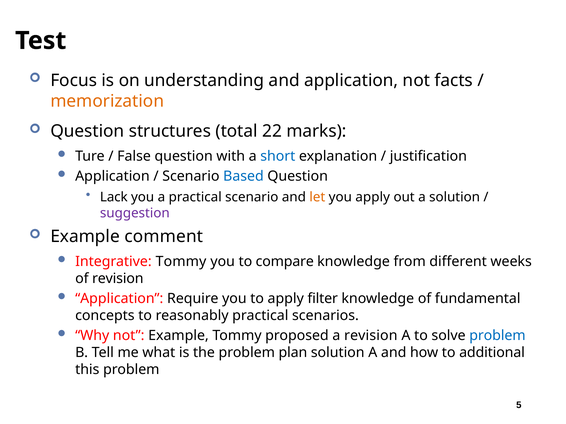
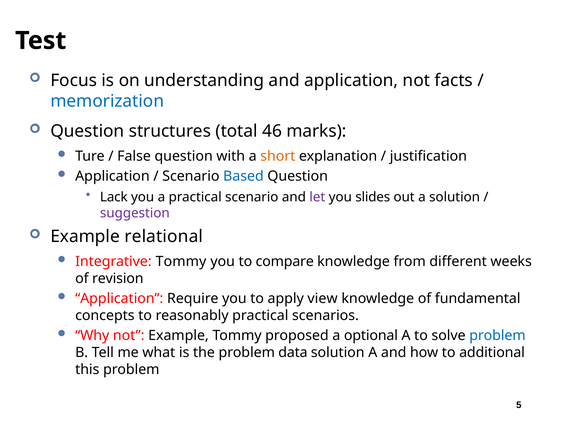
memorization colour: orange -> blue (107, 101)
22: 22 -> 46 (272, 131)
short colour: blue -> orange (278, 156)
let colour: orange -> purple (317, 197)
you apply: apply -> slides (373, 197)
comment: comment -> relational (164, 237)
filter: filter -> view (323, 299)
a revision: revision -> optional (371, 336)
plan: plan -> data (293, 353)
